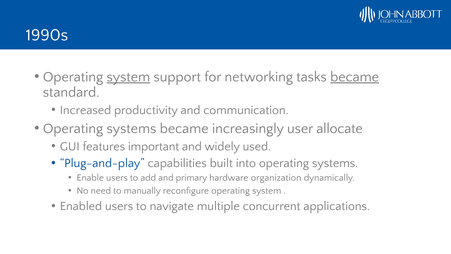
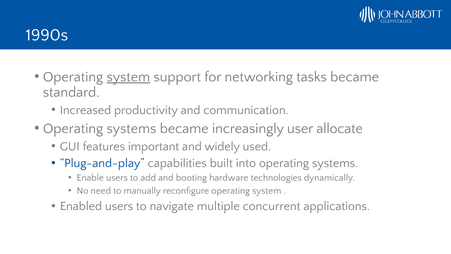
became underline: present -> none (355, 77)
primary: primary -> booting (191, 178)
organization: organization -> technologies (276, 178)
